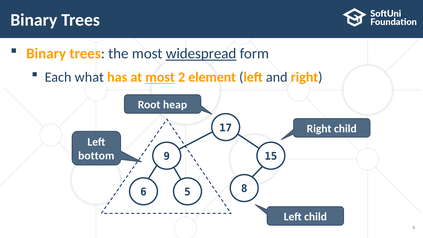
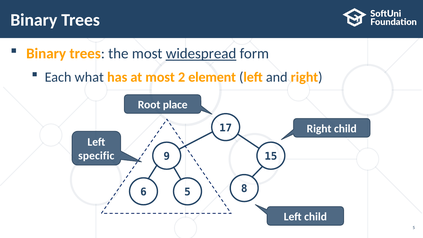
most underline: present -> none (160, 77)
heap: heap -> place (175, 105)
bottom: bottom -> specific (96, 156)
